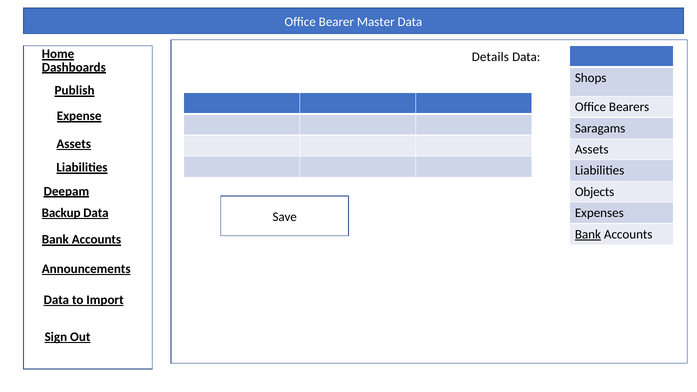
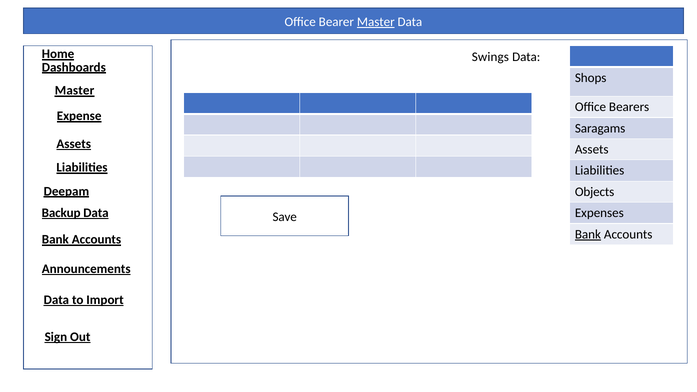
Master underline: none -> present (376, 22)
Details: Details -> Swings (490, 57)
Publish: Publish -> Master (75, 91)
